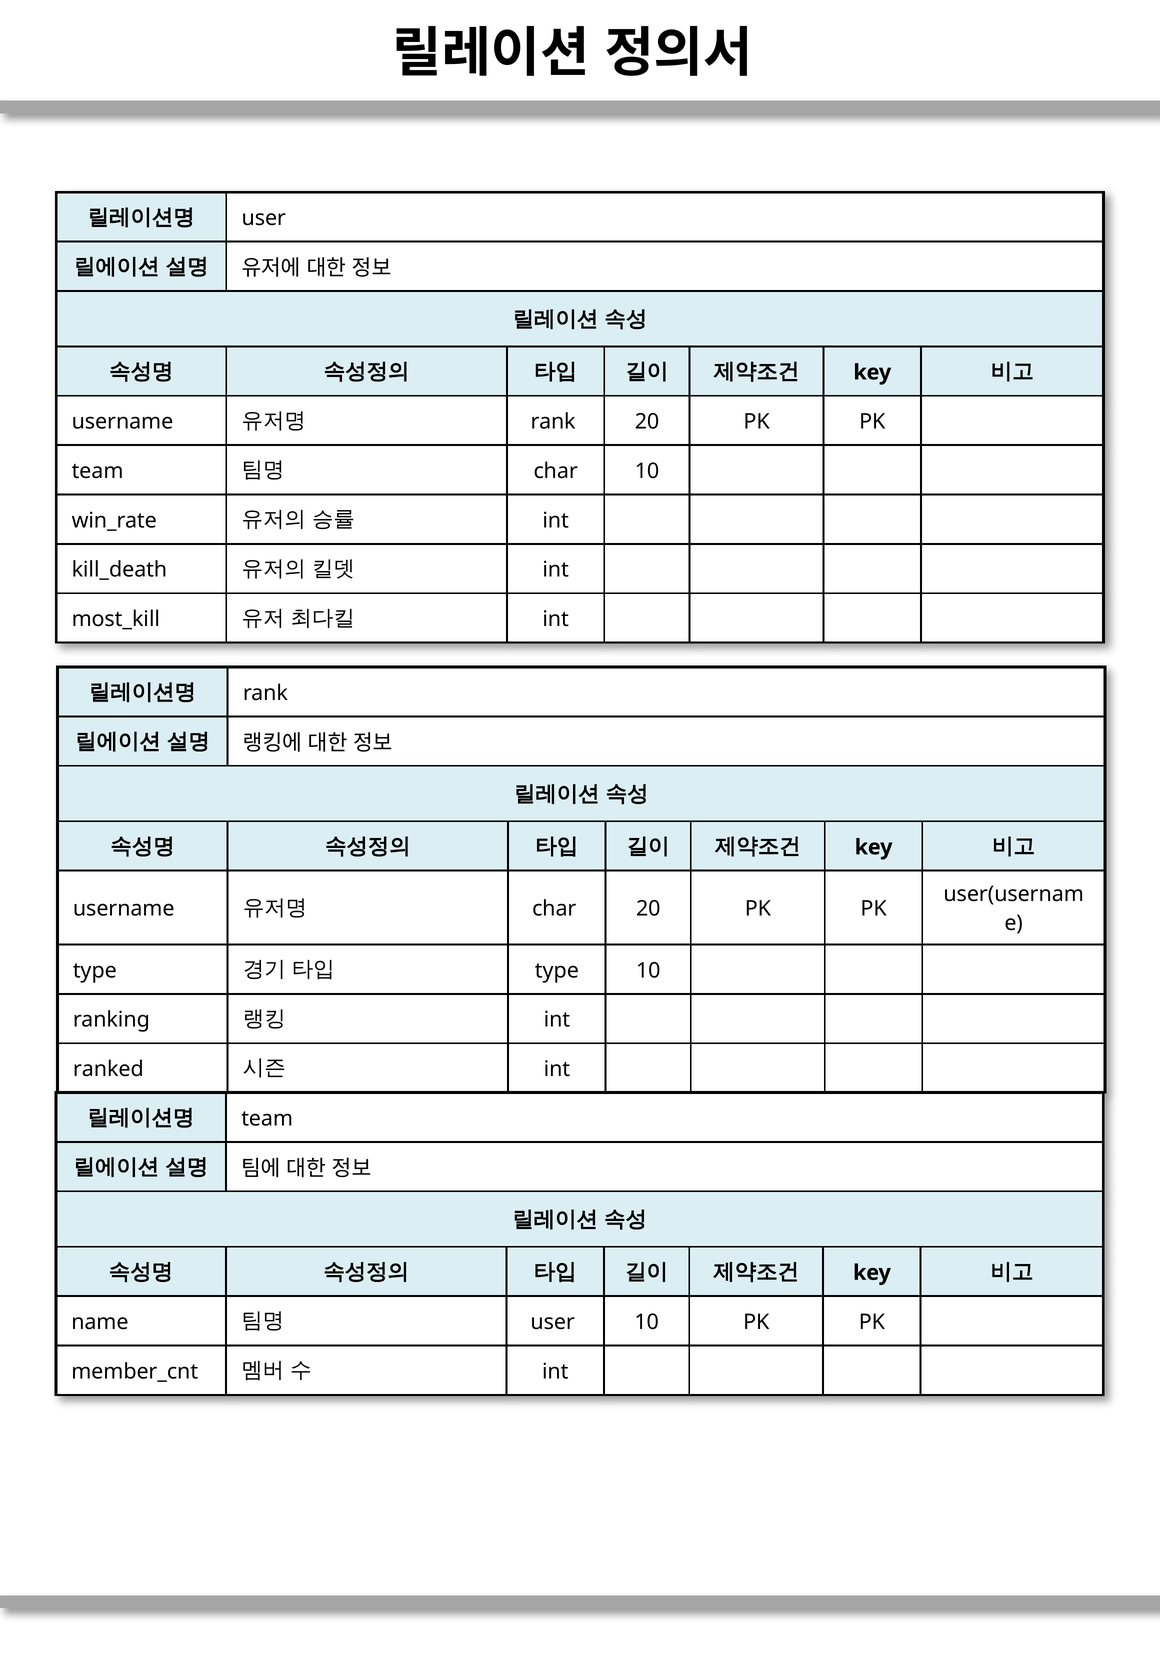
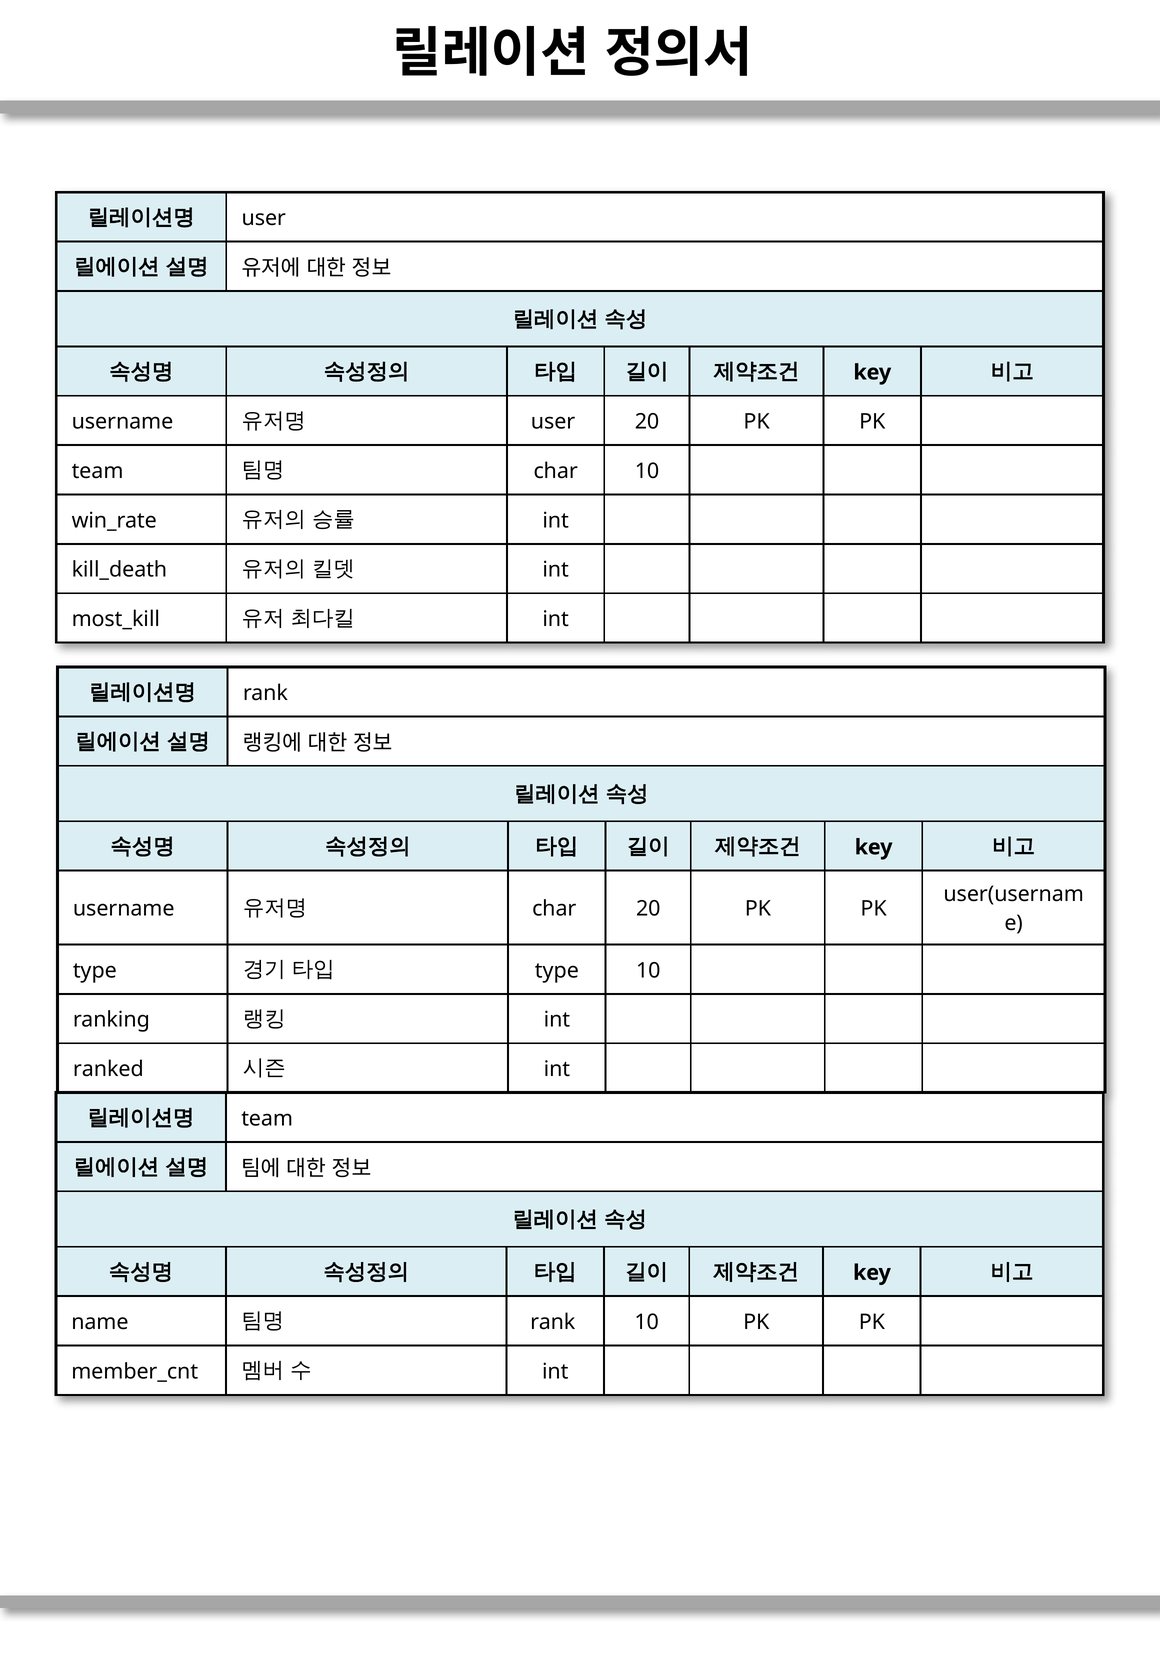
rank: rank -> user (553, 422)
user: user -> rank (553, 1323)
